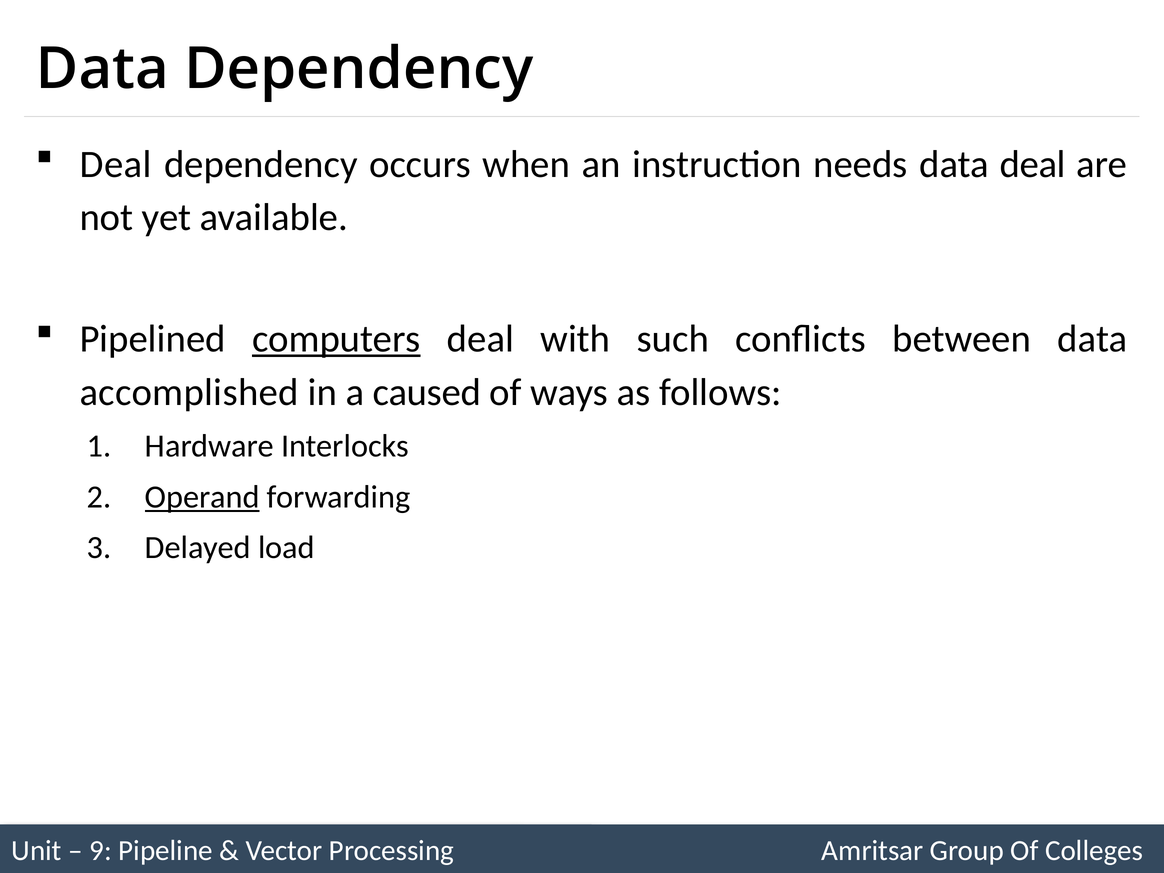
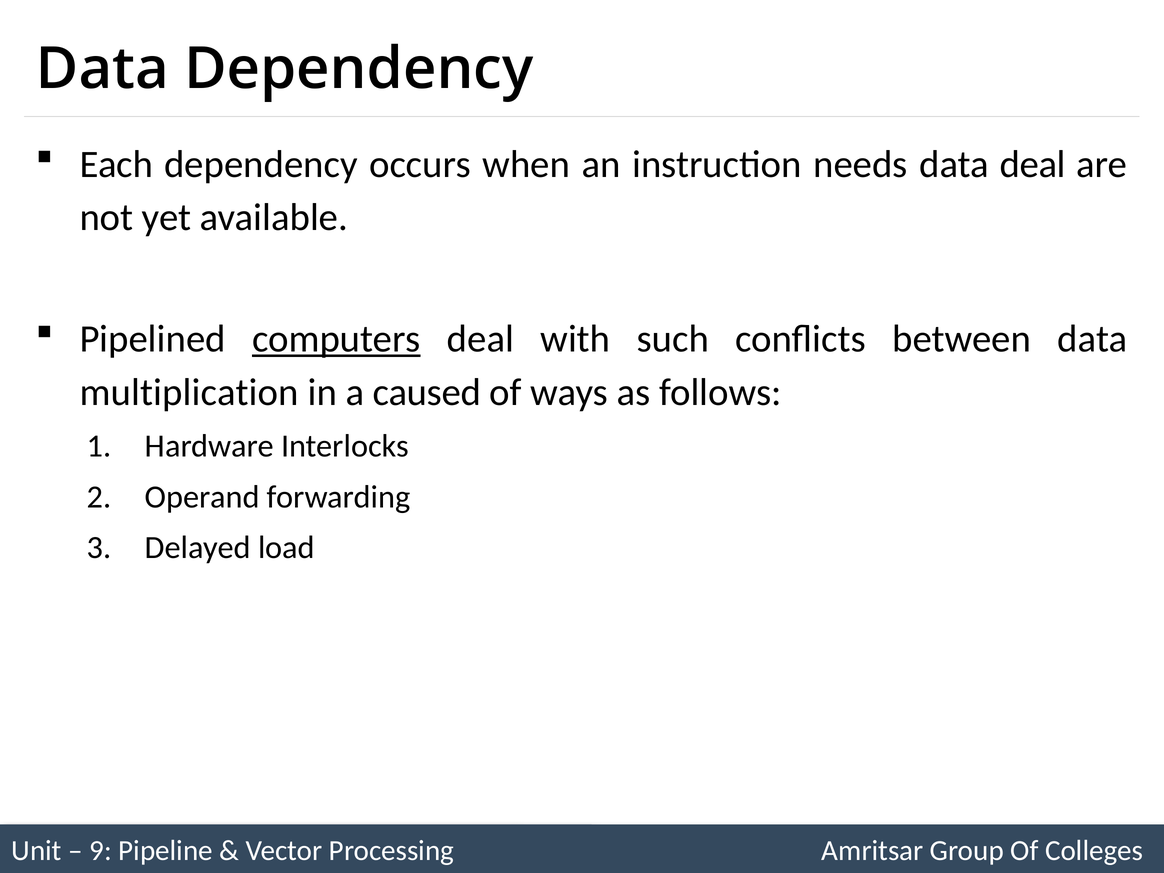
Deal: Deal -> Each (116, 164)
accomplished: accomplished -> multiplication (189, 392)
Operand underline: present -> none (202, 497)
